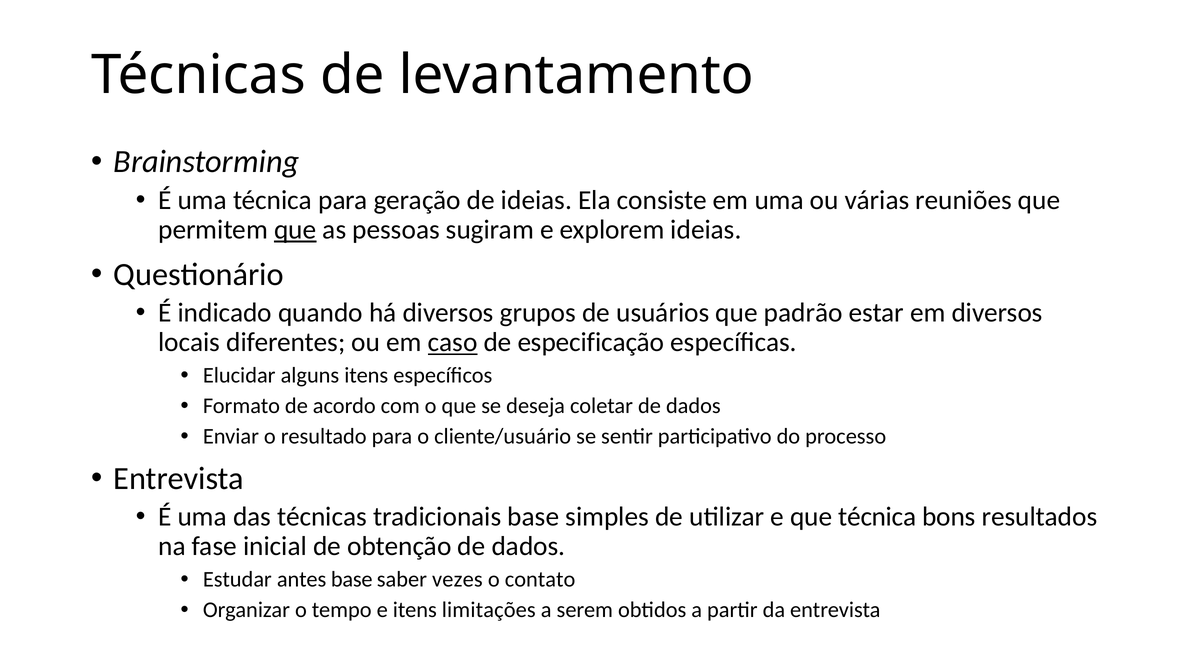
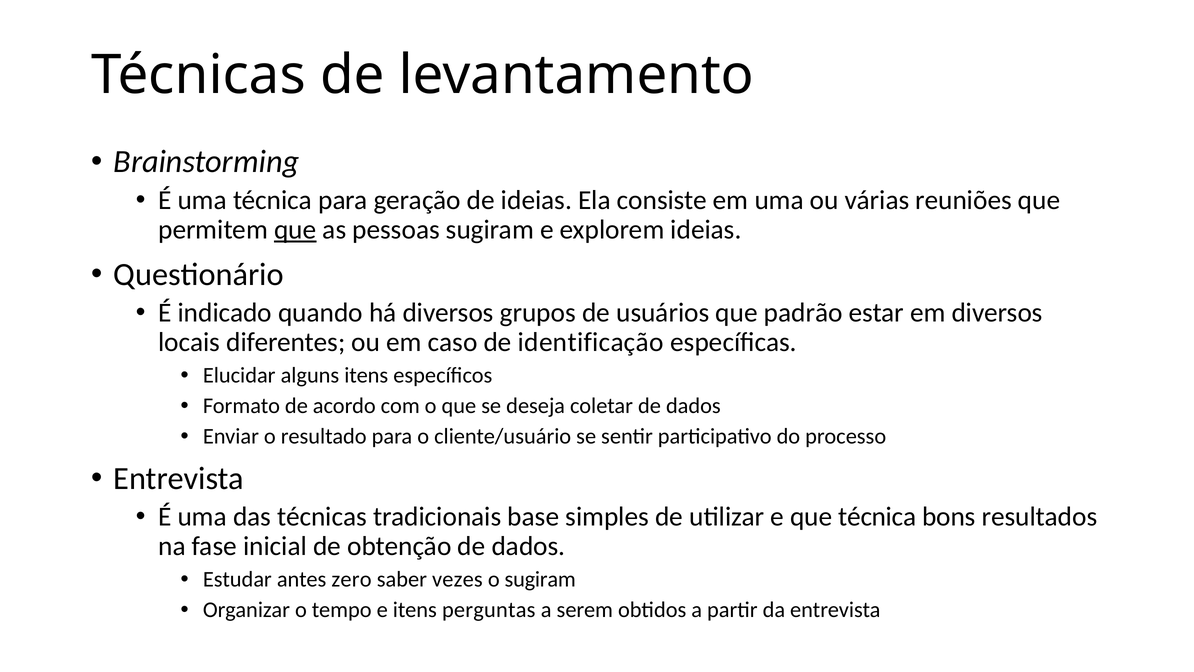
caso underline: present -> none (453, 342)
especificação: especificação -> identificação (591, 342)
antes base: base -> zero (352, 579)
o contato: contato -> sugiram (540, 579)
limitações: limitações -> perguntas (489, 610)
